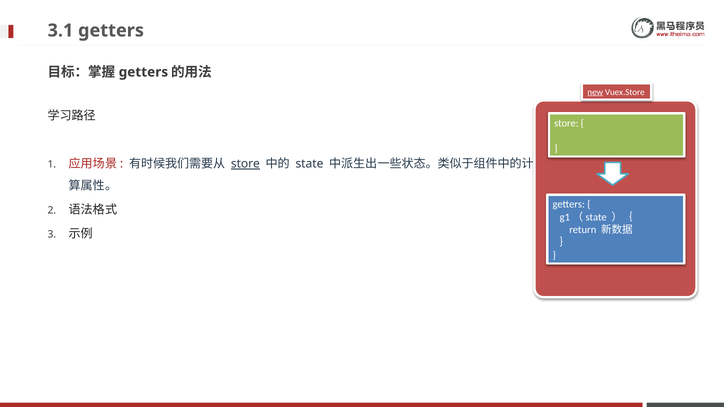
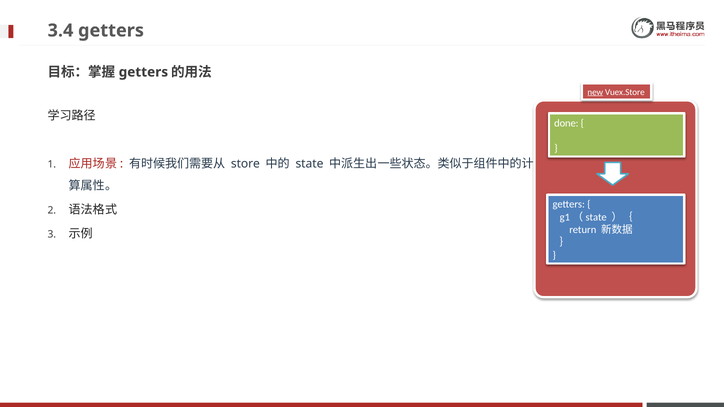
3.1: 3.1 -> 3.4 (60, 31)
store: store -> done (566, 123)
store underline: present -> none (245, 164)
